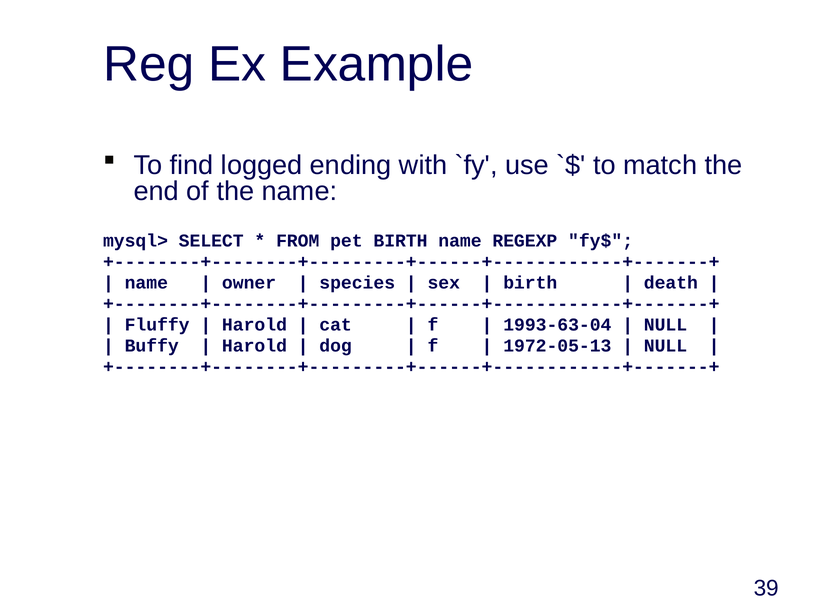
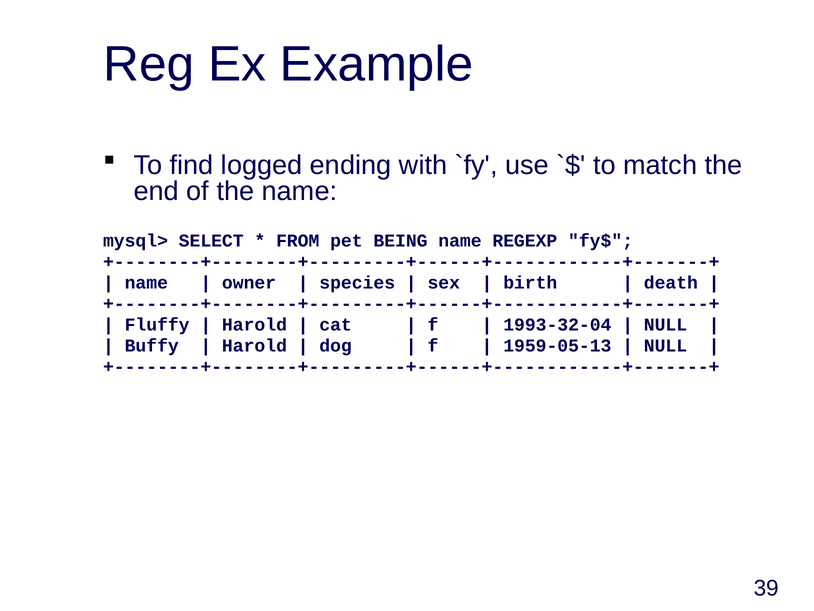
pet BIRTH: BIRTH -> BEING (401, 241)
1993-63-04: 1993-63-04 -> 1993-32-04 (557, 325)
1972-05-13: 1972-05-13 -> 1959-05-13 (557, 345)
